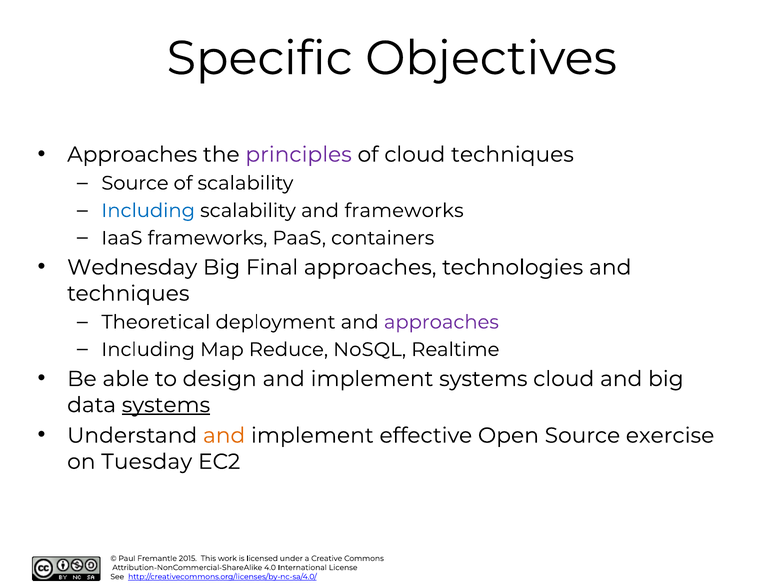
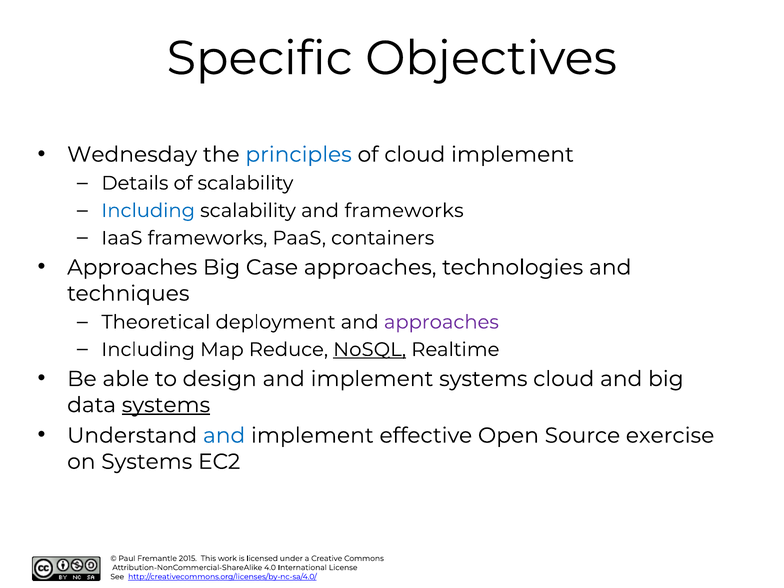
Approaches: Approaches -> Wednesday (132, 155)
principles colour: purple -> blue (299, 155)
cloud techniques: techniques -> implement (512, 155)
Source: Source -> Details (135, 183)
Wednesday: Wednesday -> Approaches (132, 267)
Final: Final -> Case (272, 267)
NoSQL underline: none -> present (370, 350)
and colour: orange -> blue (224, 436)
on Tuesday: Tuesday -> Systems (147, 462)
